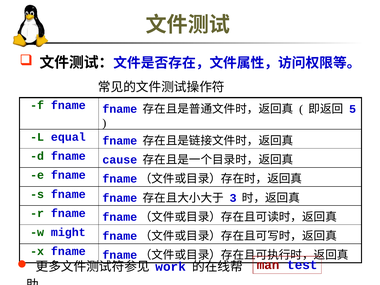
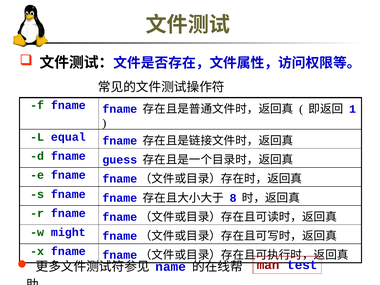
5: 5 -> 1 (353, 109)
cause: cause -> guess (120, 160)
3: 3 -> 8 (233, 198)
work: work -> name (171, 267)
